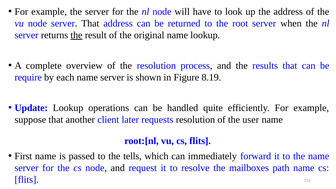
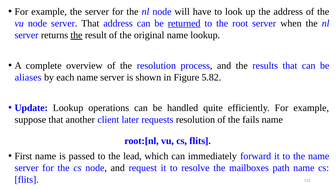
returned underline: none -> present (184, 23)
require: require -> aliases (28, 77)
8.19: 8.19 -> 5.82 (211, 77)
user: user -> fails (251, 120)
tells: tells -> lead (132, 156)
